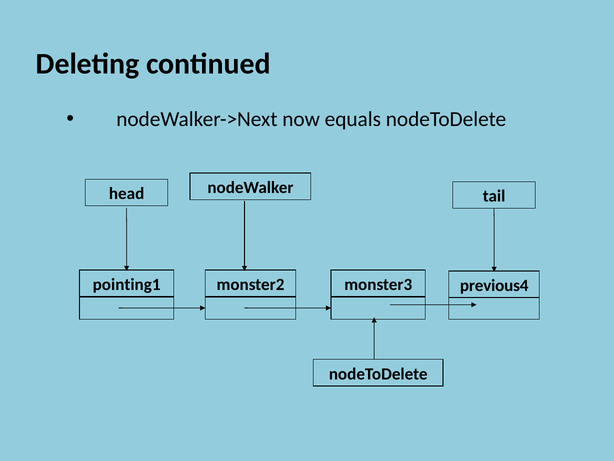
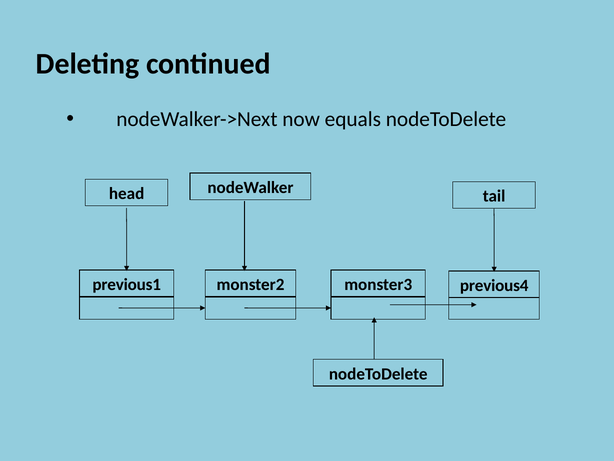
pointing1: pointing1 -> previous1 (127, 284)
